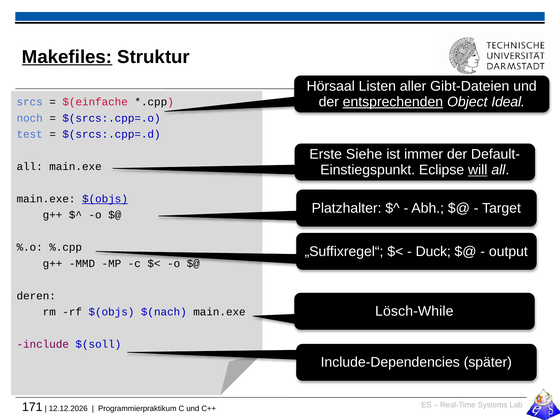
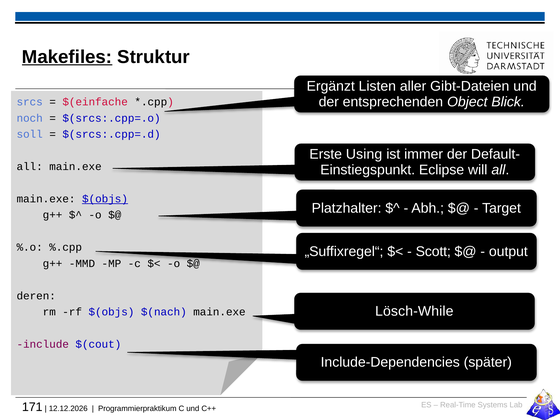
Hörsaal: Hörsaal -> Ergänzt (331, 86)
entsprechenden underline: present -> none (393, 102)
Ideal: Ideal -> Blick (508, 102)
test: test -> soll (30, 134)
Siehe: Siehe -> Using (364, 154)
will underline: present -> none (478, 170)
Duck: Duck -> Scott (433, 251)
$(soll: $(soll -> $(cout (98, 344)
